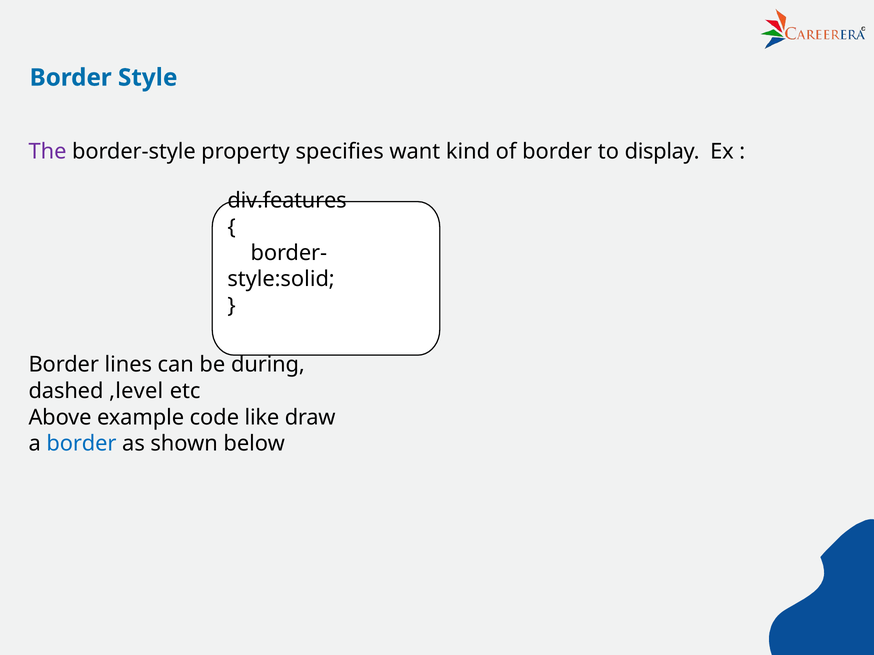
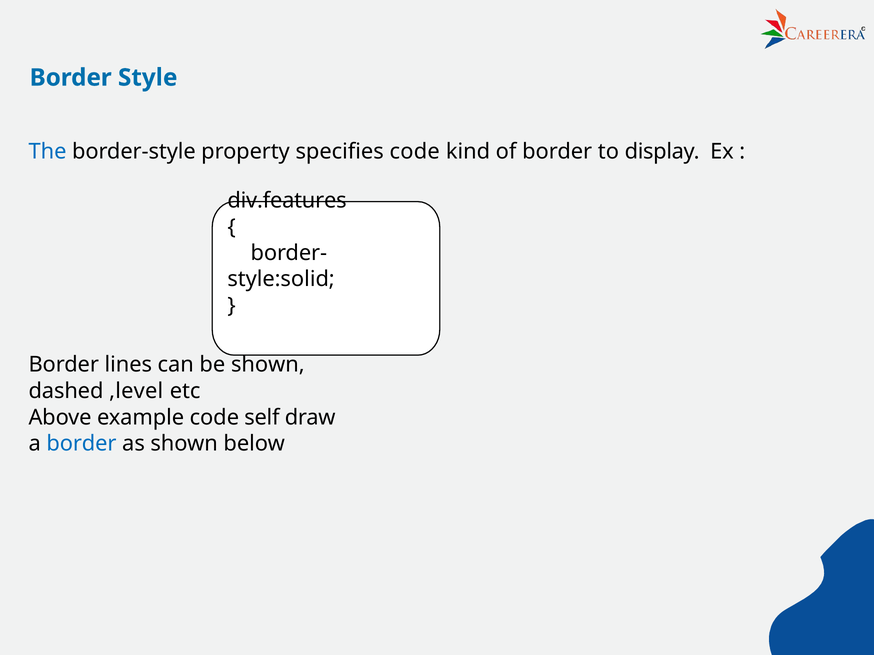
The colour: purple -> blue (47, 152)
speciﬁes want: want -> code (415, 152)
be during: during -> shown (268, 365)
like: like -> self (262, 418)
